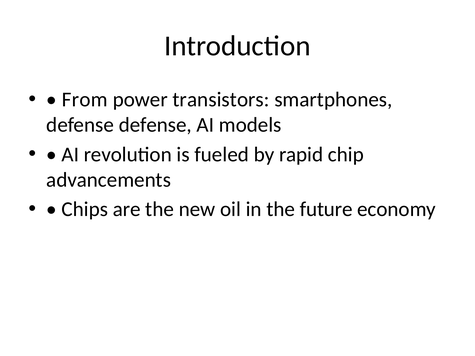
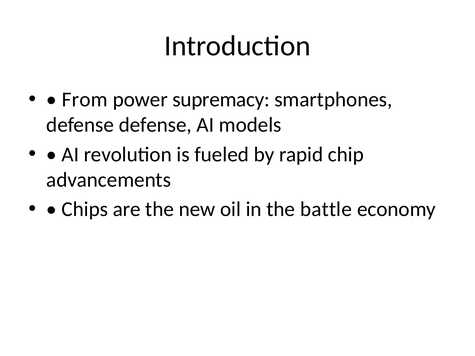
transistors: transistors -> supremacy (221, 100)
future: future -> battle (326, 209)
